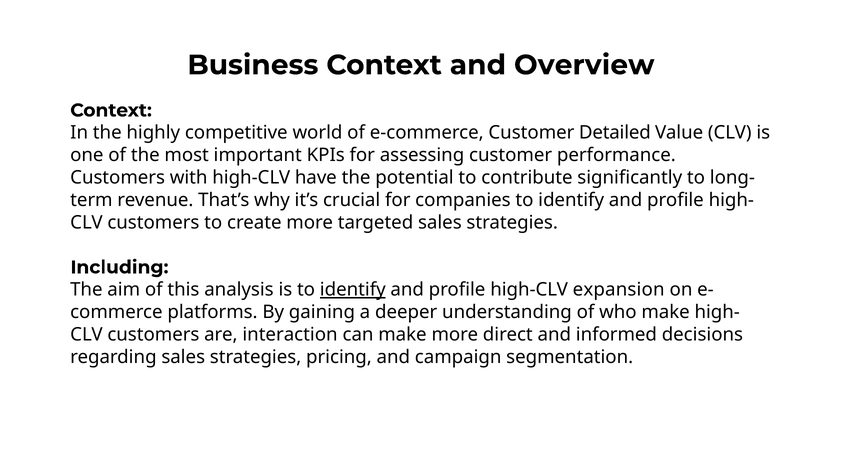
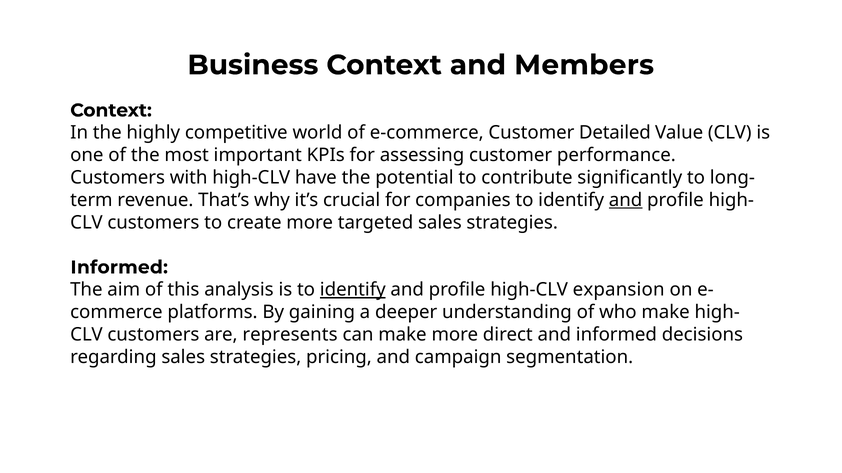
Overview: Overview -> Members (584, 65)
and underline: none -> present (626, 200)
Including: Including -> Informed (119, 268)
interaction: interaction -> represents (290, 335)
